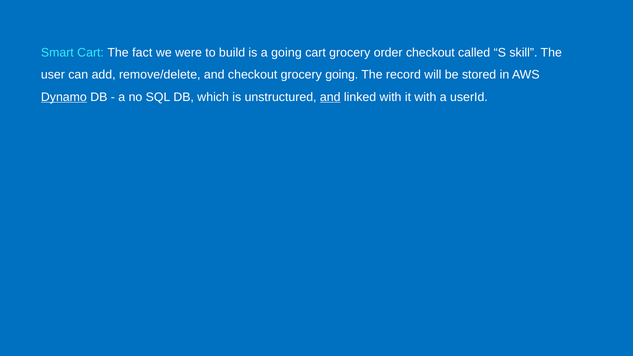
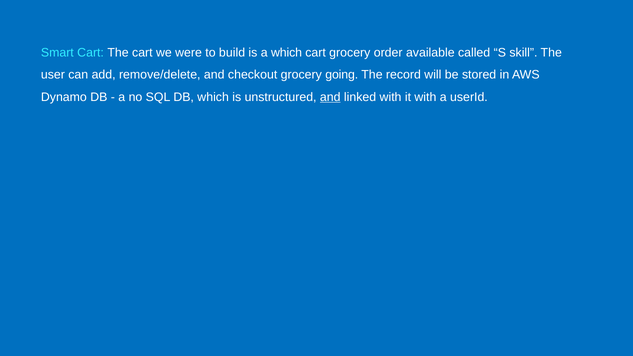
The fact: fact -> cart (142, 53)
a going: going -> which (287, 53)
order checkout: checkout -> available (430, 53)
Dynamo underline: present -> none (64, 97)
